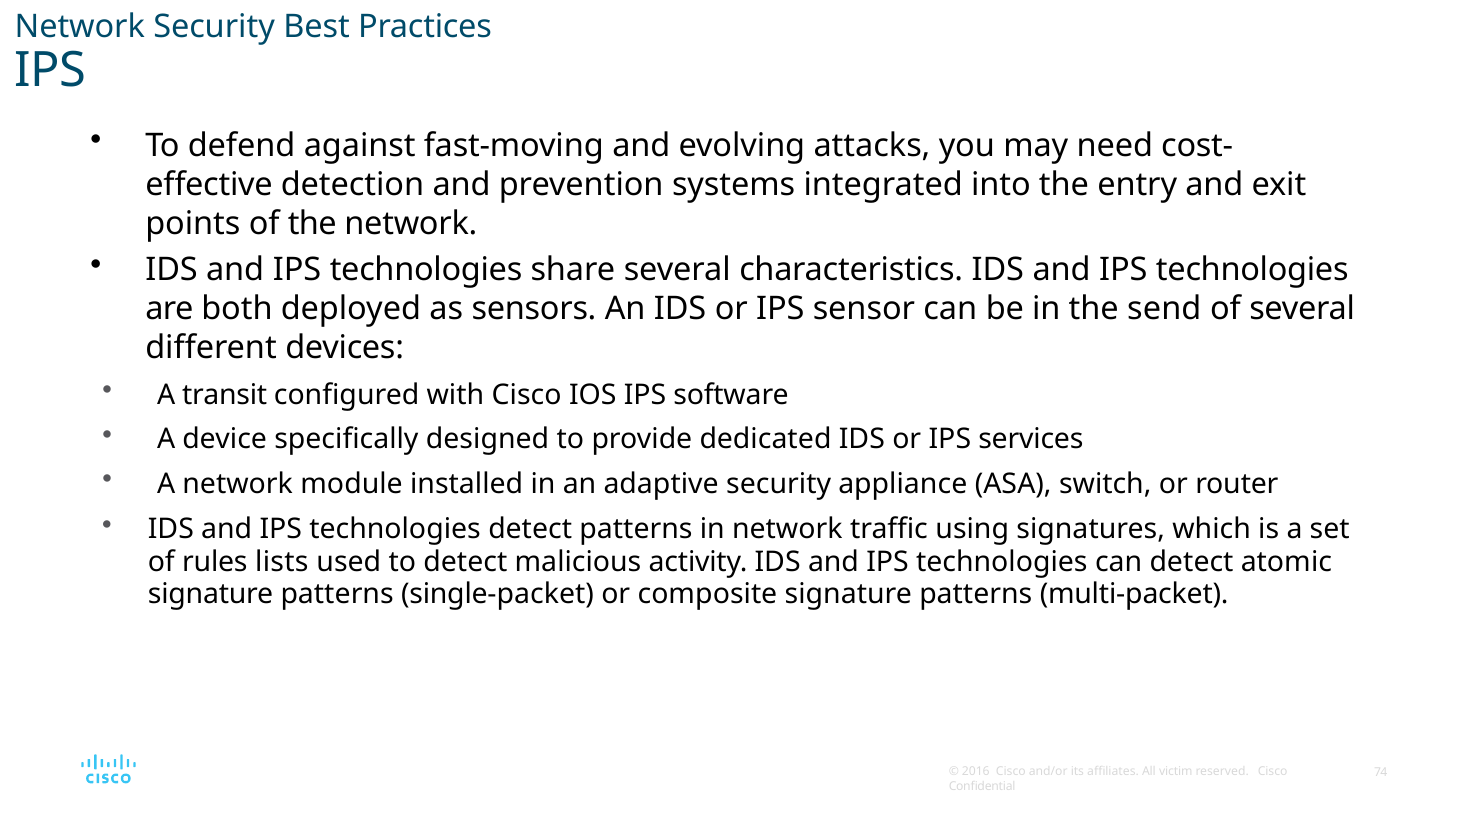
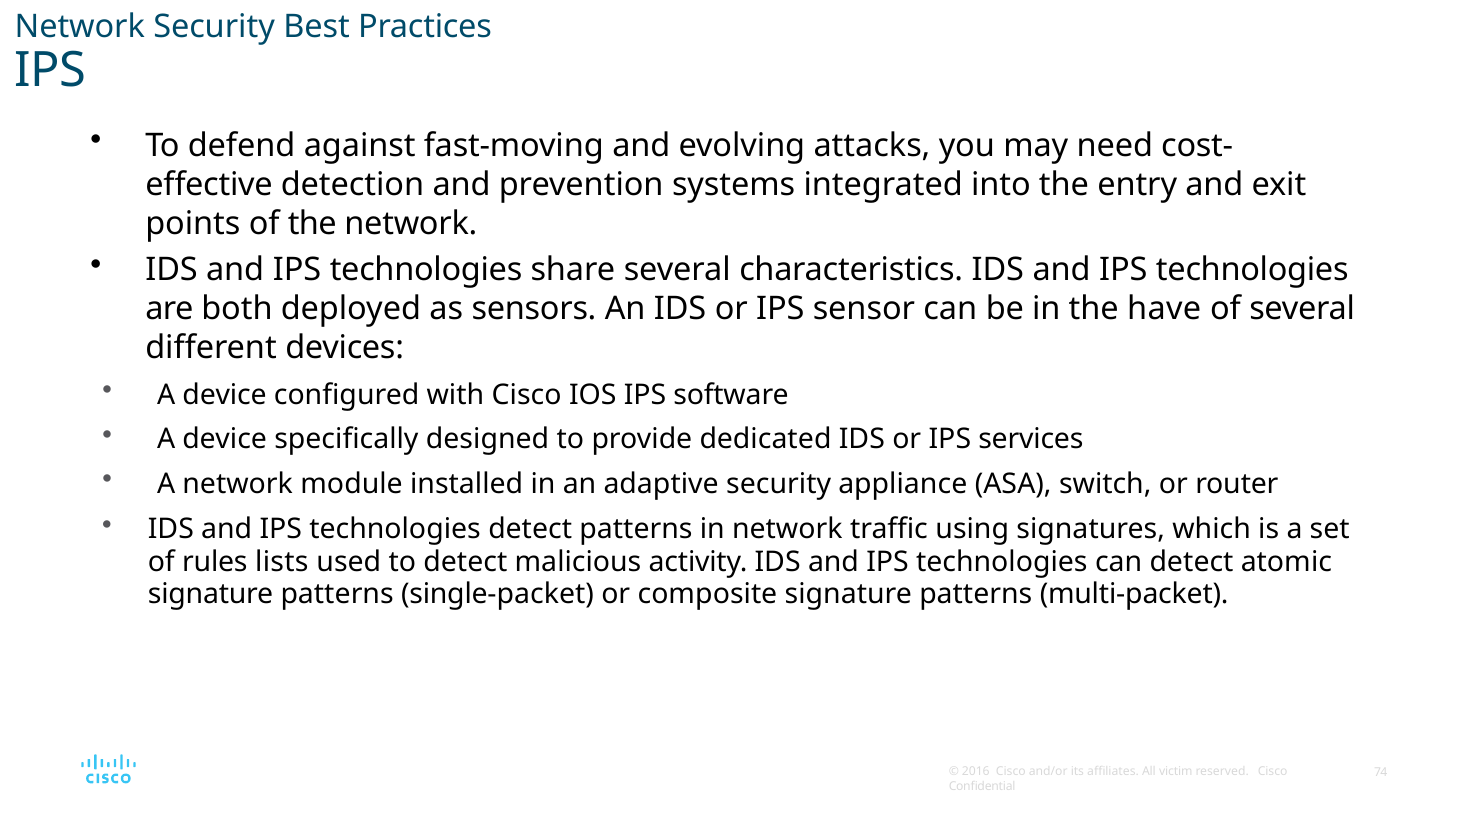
send: send -> have (1164, 309)
transit: transit -> device (225, 395)
